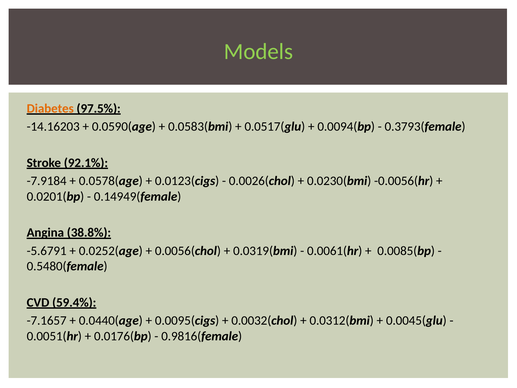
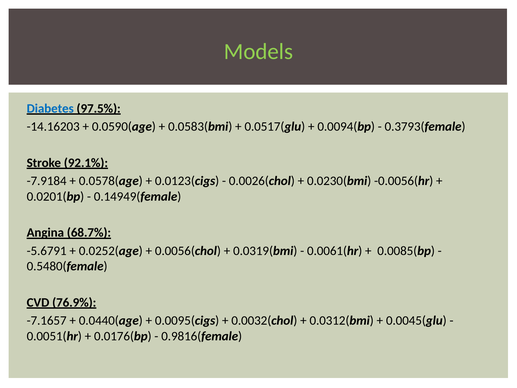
Diabetes colour: orange -> blue (50, 108)
38.8%: 38.8% -> 68.7% (89, 233)
59.4%: 59.4% -> 76.9% (74, 302)
